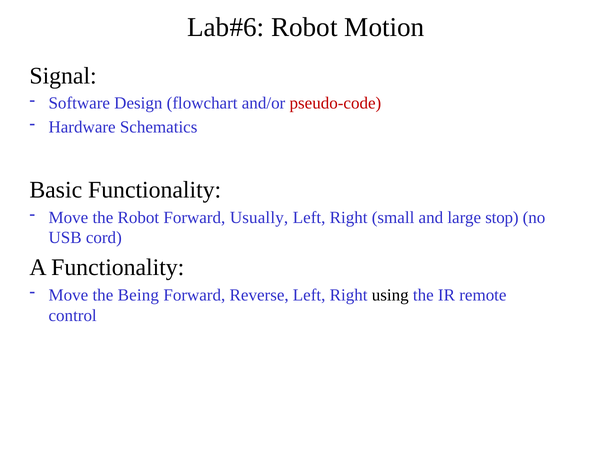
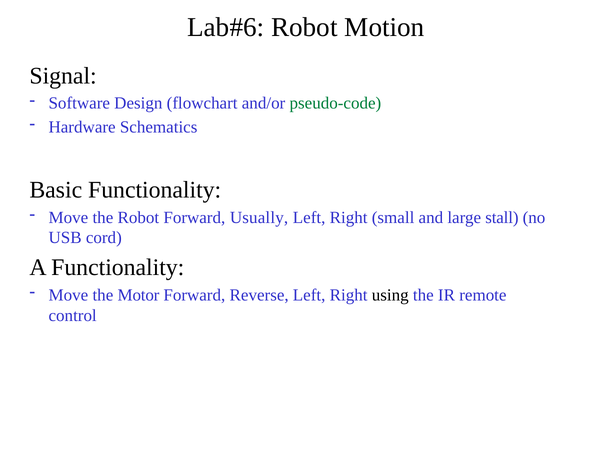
pseudo-code colour: red -> green (335, 103)
stop: stop -> stall (502, 217)
Being: Being -> Motor (138, 295)
